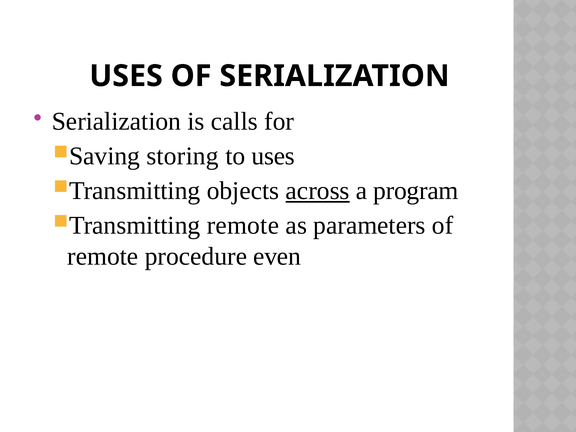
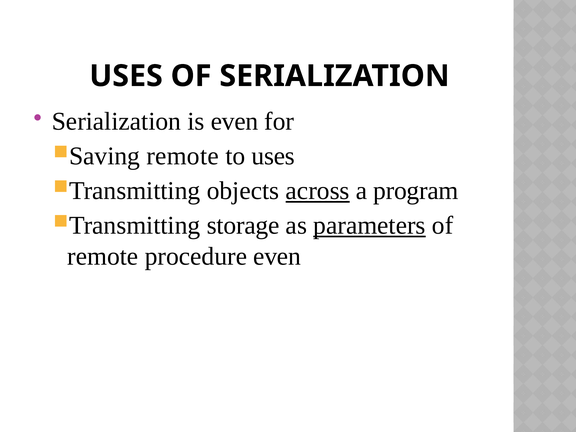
is calls: calls -> even (234, 121)
storing: storing -> remote (183, 156)
remote: remote -> storage (243, 226)
parameters underline: none -> present (369, 226)
